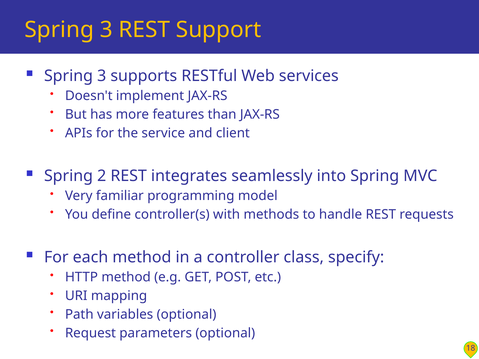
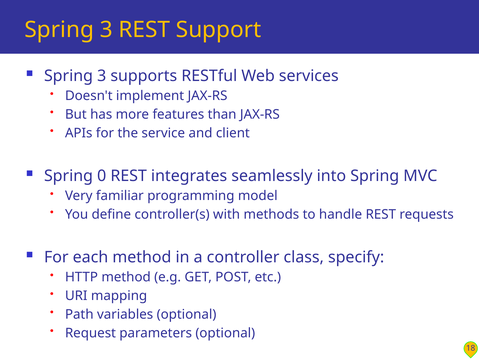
2: 2 -> 0 (102, 176)
